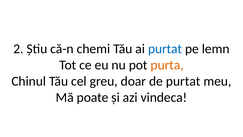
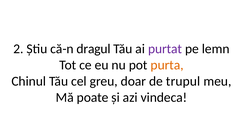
chemi: chemi -> dragul (94, 49)
purtat colour: blue -> purple (165, 49)
de purtat: purtat -> trupul (183, 81)
